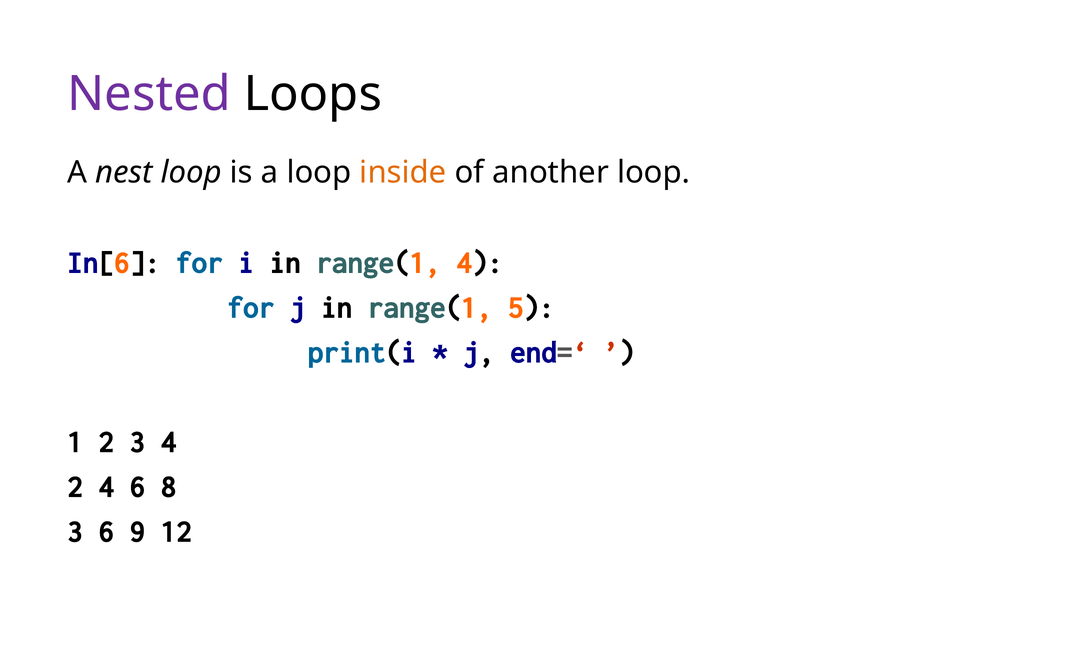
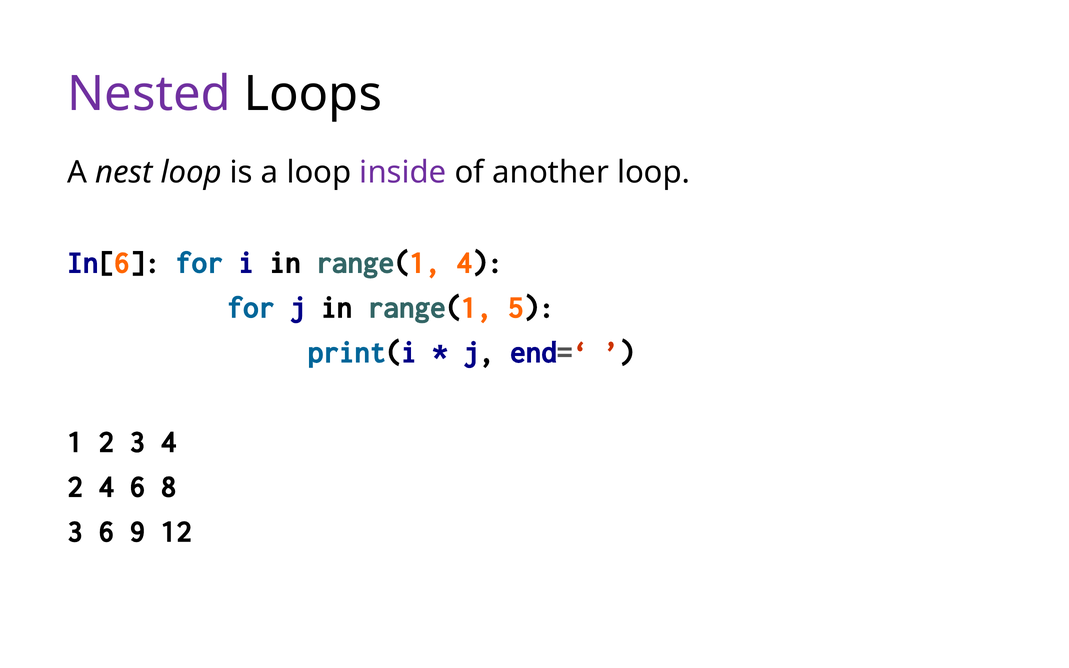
inside colour: orange -> purple (403, 173)
